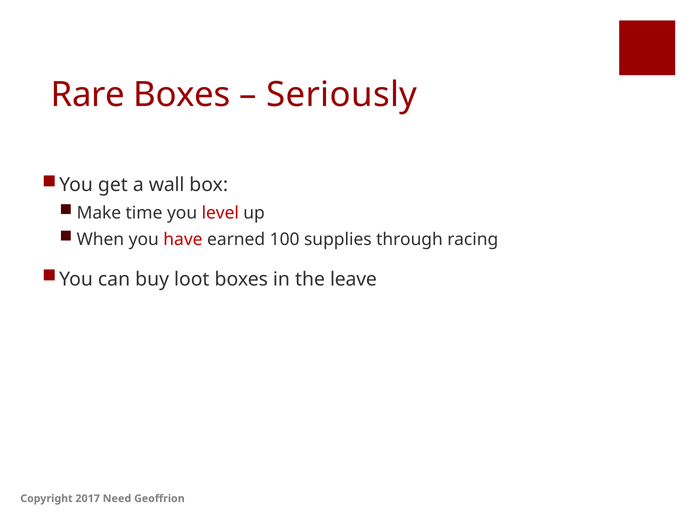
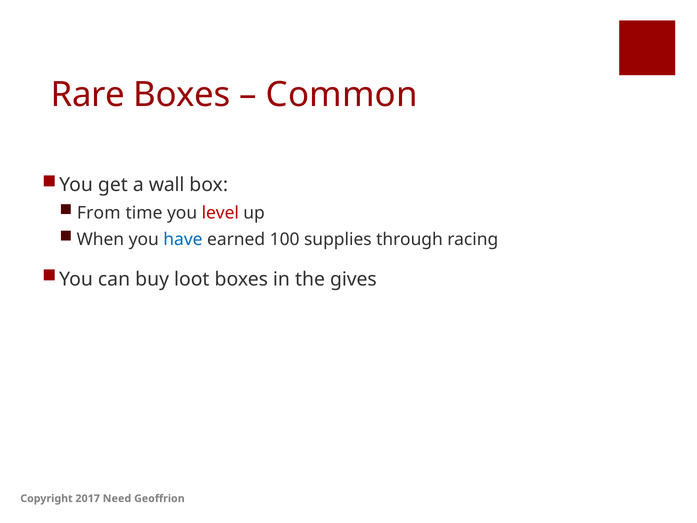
Seriously: Seriously -> Common (342, 95)
Make: Make -> From (99, 213)
have colour: red -> blue (183, 239)
leave: leave -> gives (353, 279)
